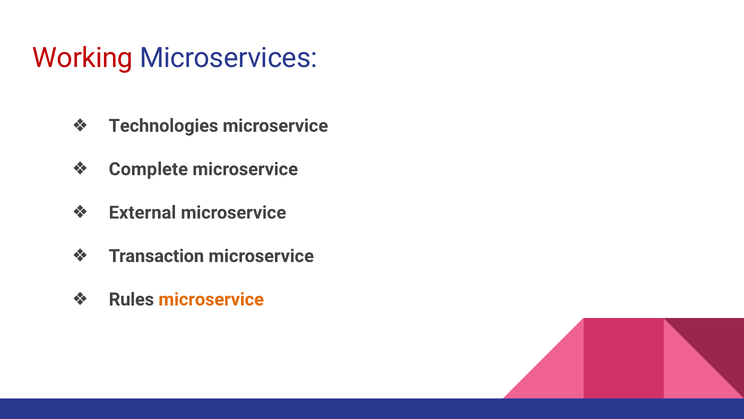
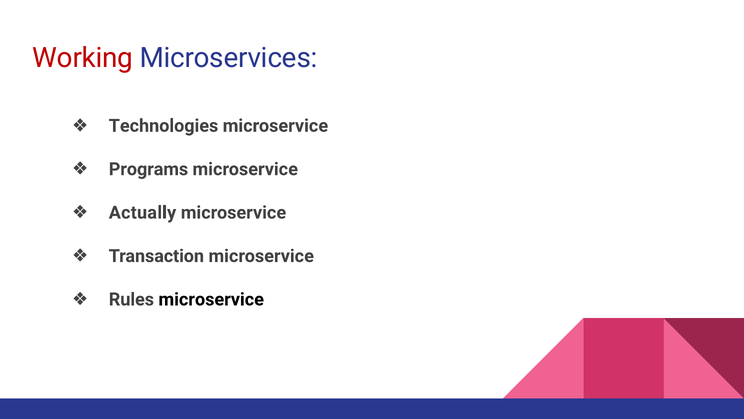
Complete: Complete -> Programs (148, 169)
External: External -> Actually (142, 212)
microservice colour: orange -> black (211, 299)
